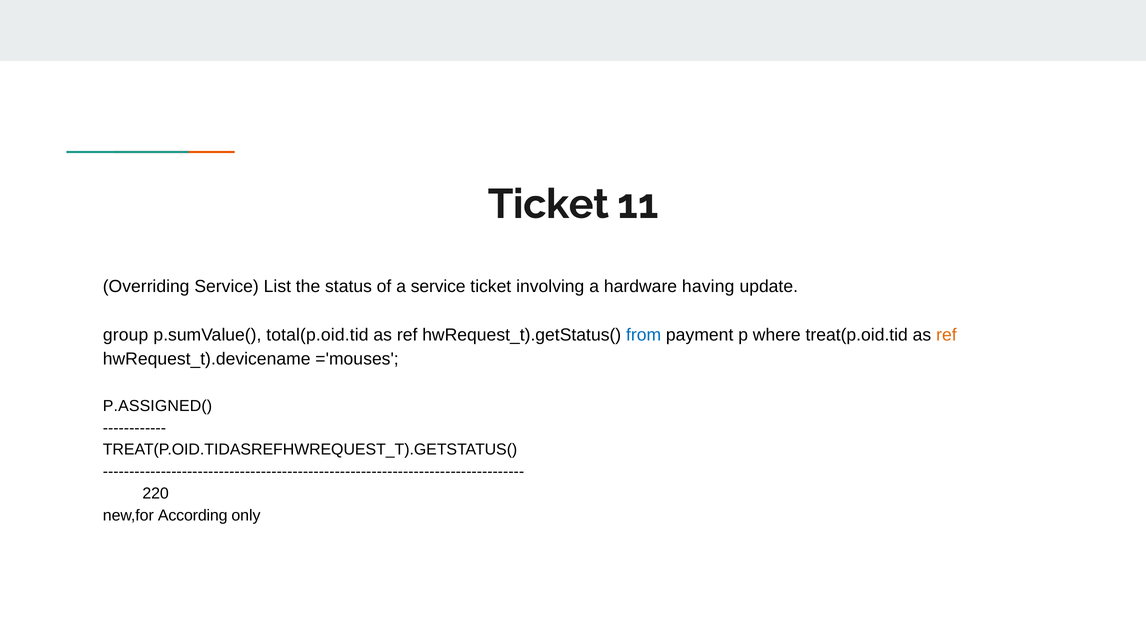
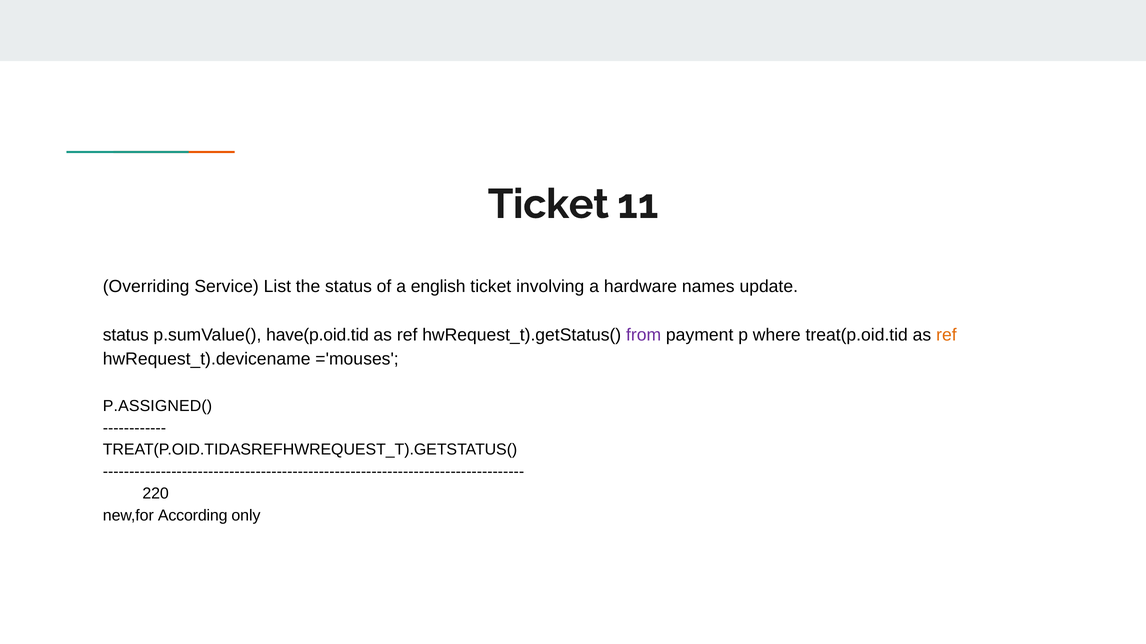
a service: service -> english (438, 287)
having: having -> names (708, 287)
group: group -> status (126, 335)
total(p.oid.tid: total(p.oid.tid -> have(p.oid.tid (318, 335)
from colour: blue -> purple (644, 335)
